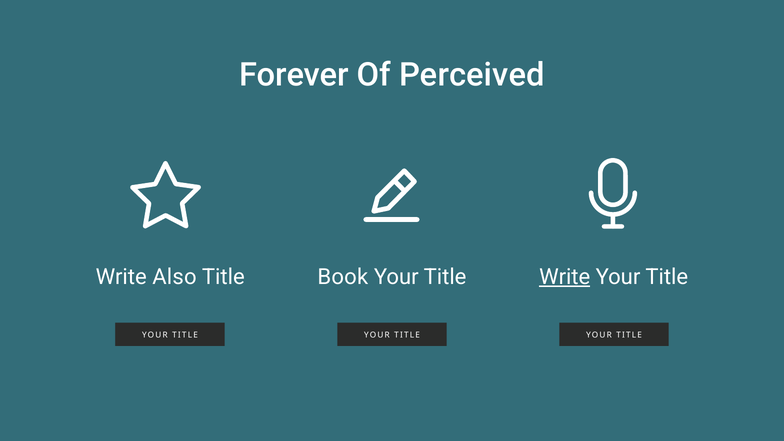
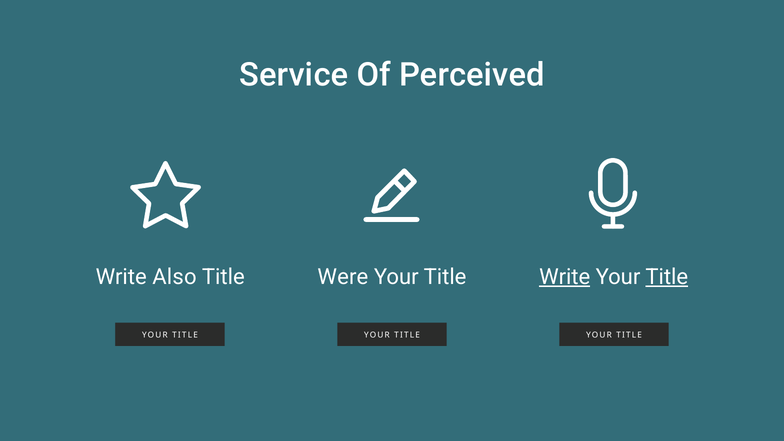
Forever: Forever -> Service (294, 75)
Book: Book -> Were (343, 277)
Title underline: none -> present (667, 277)
